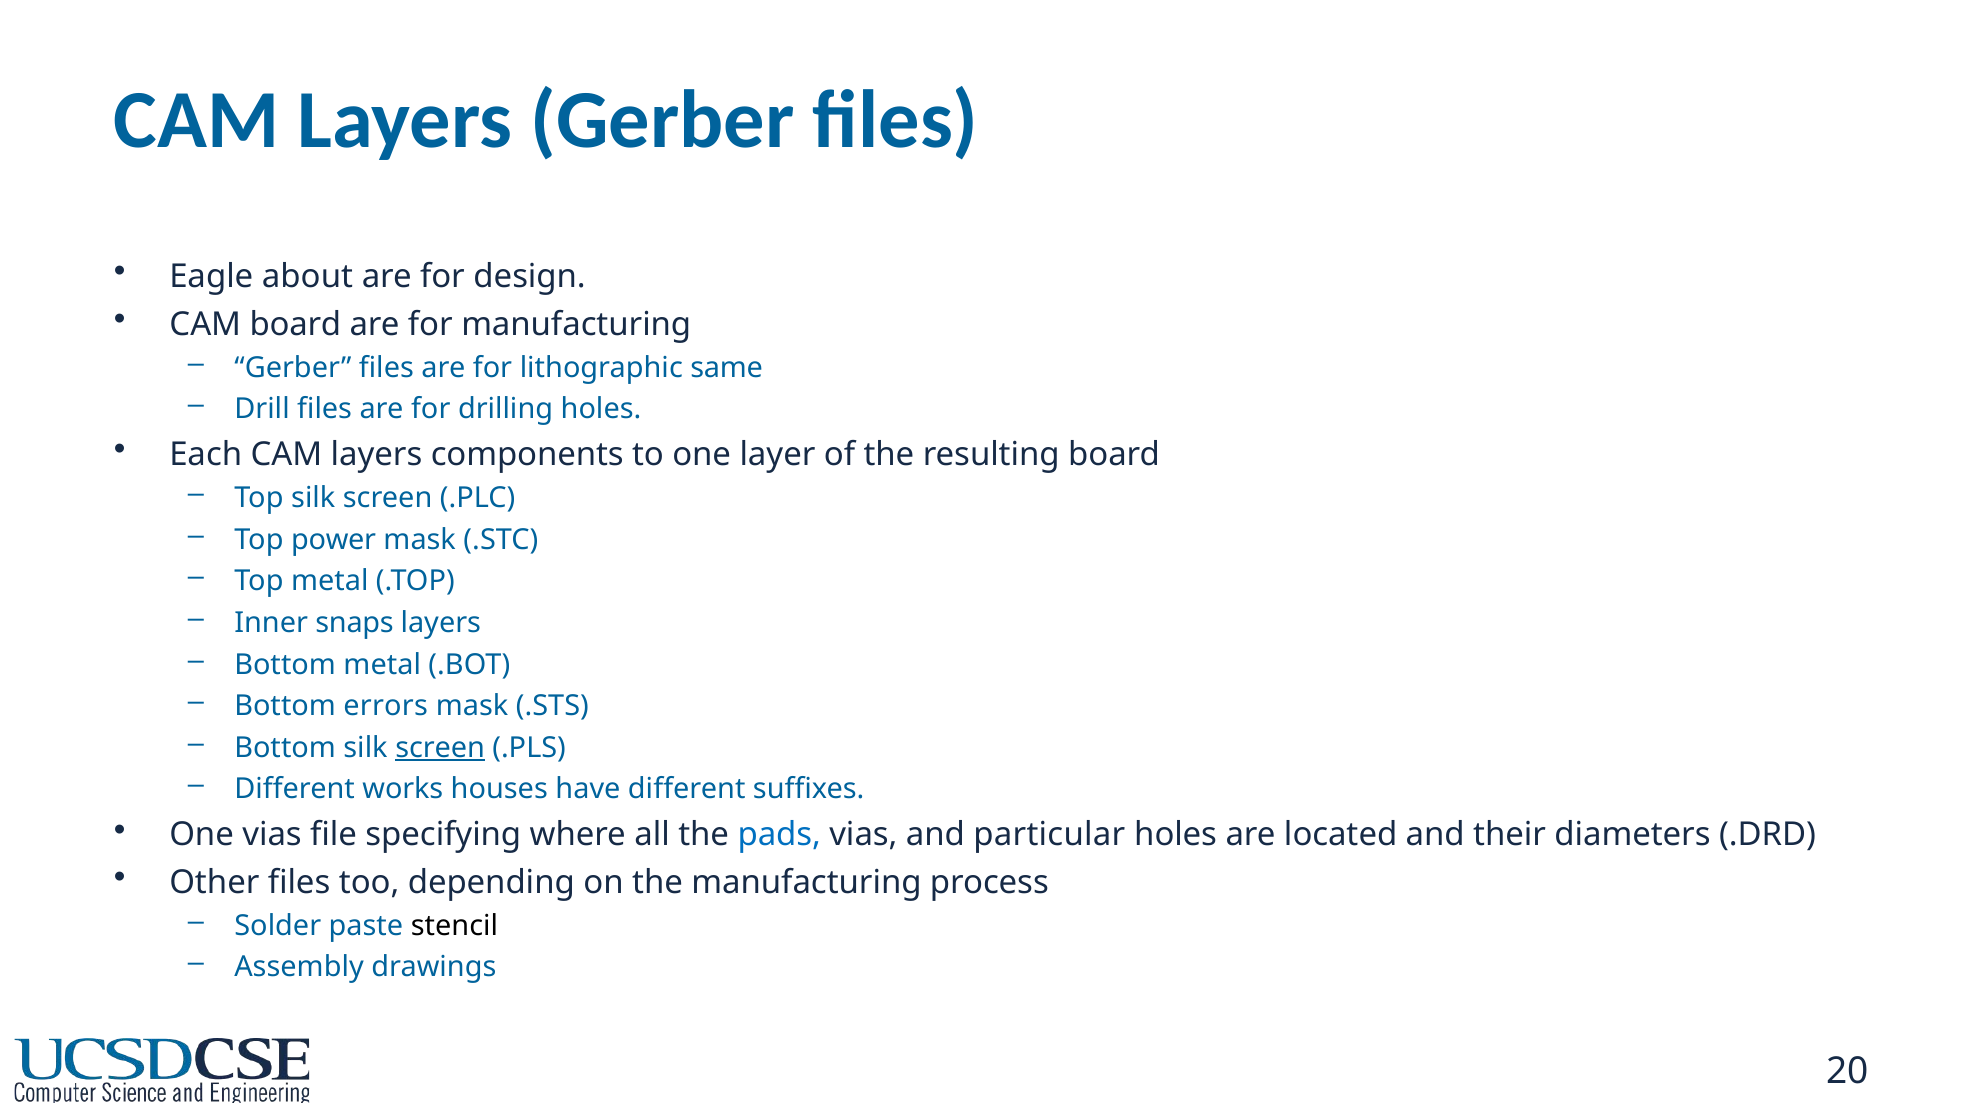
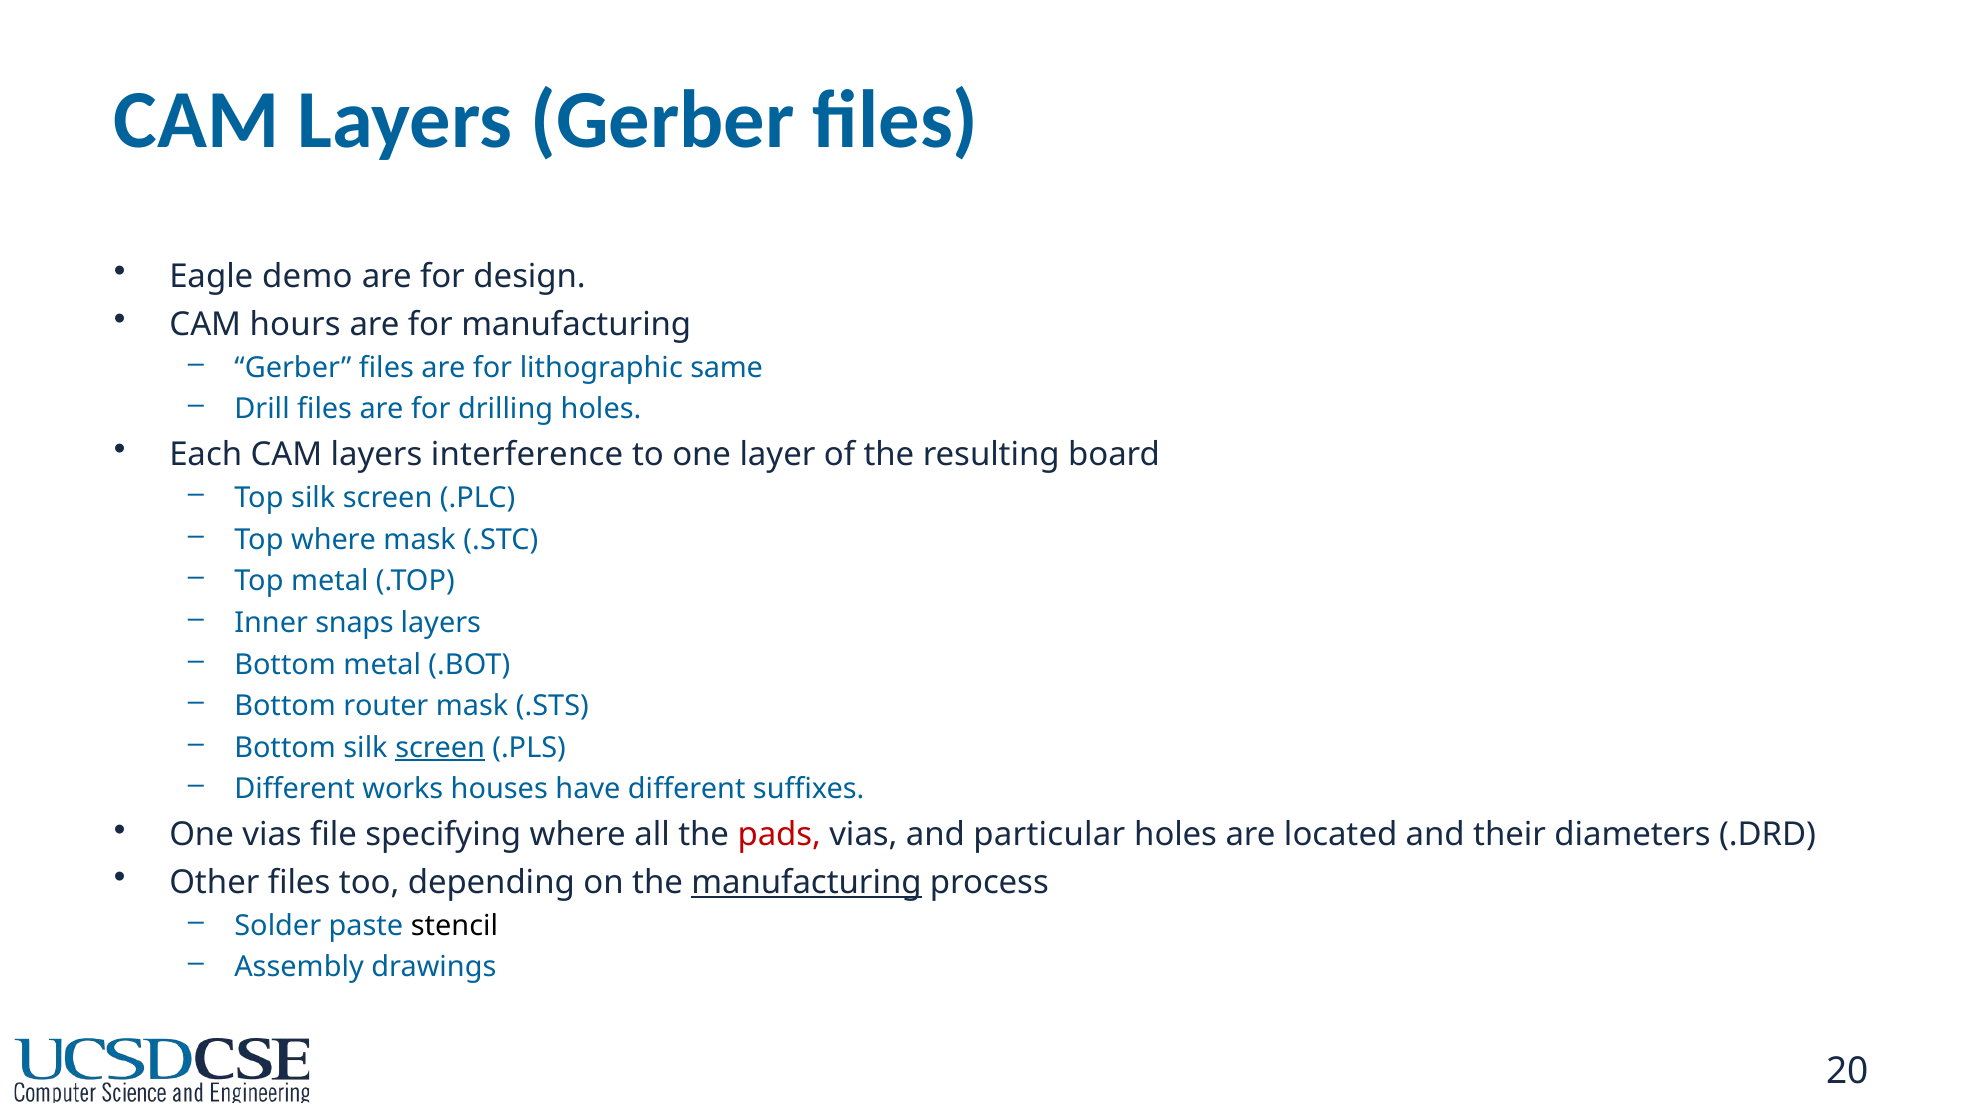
about: about -> demo (307, 277)
CAM board: board -> hours (295, 324)
components: components -> interference (527, 455)
Top power: power -> where (334, 540)
errors: errors -> router (386, 706)
pads colour: blue -> red (779, 835)
manufacturing underline: none -> present (806, 883)
